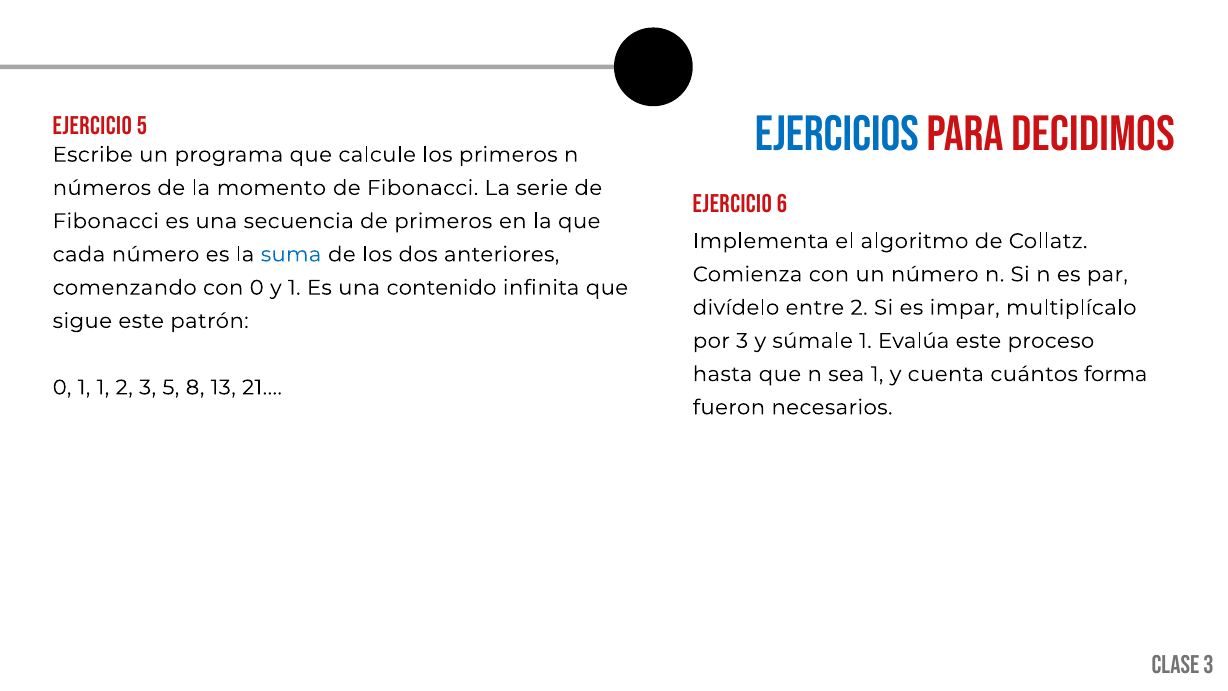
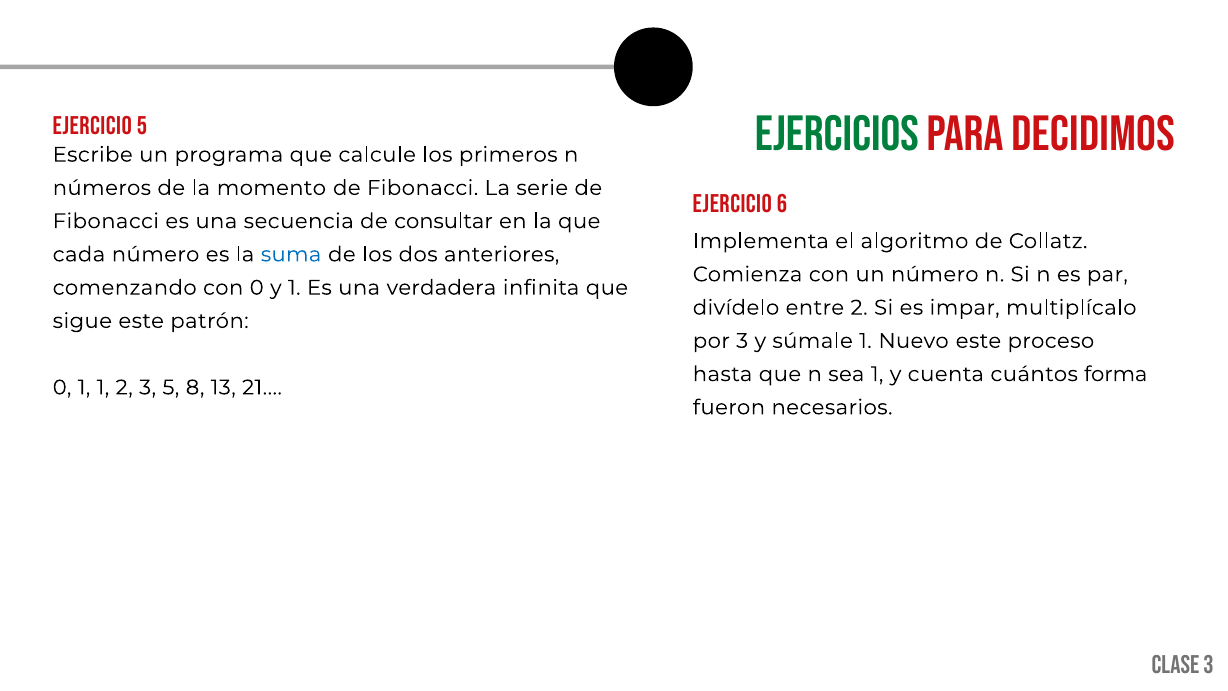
Ejercicios colour: blue -> green (837, 134)
de primeros: primeros -> consultar (443, 221)
contenido: contenido -> verdadera (441, 288)
Evalúa: Evalúa -> Nuevo (914, 341)
